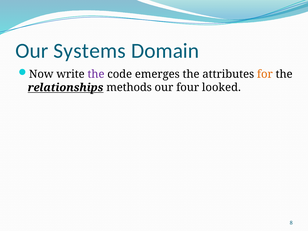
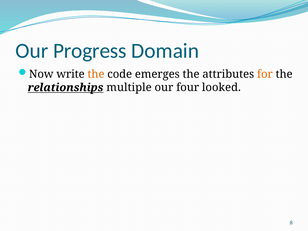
Systems: Systems -> Progress (90, 51)
the colour: purple -> orange (96, 74)
methods: methods -> multiple (129, 88)
